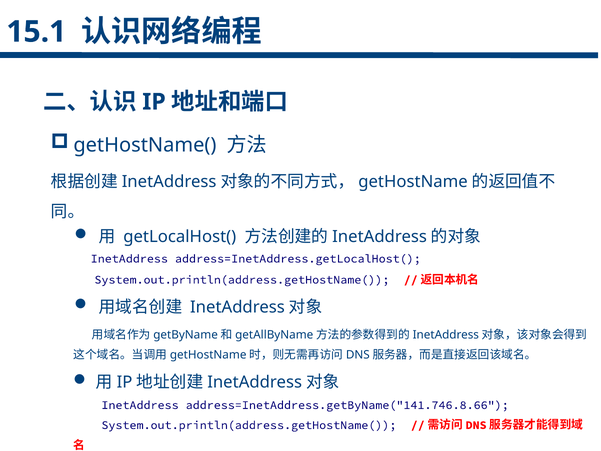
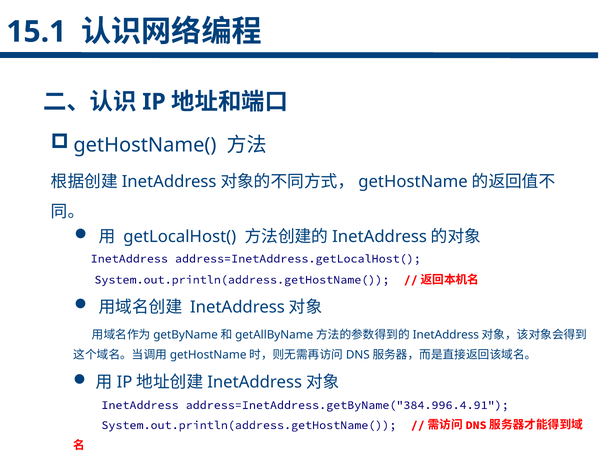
address=InetAddress.getByName("141.746.8.66: address=InetAddress.getByName("141.746.8.66 -> address=InetAddress.getByName("384.996.4.91 (347, 405)
